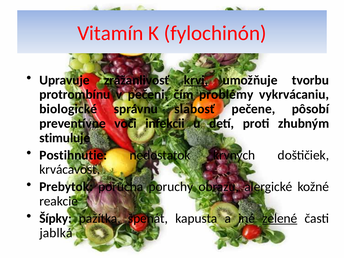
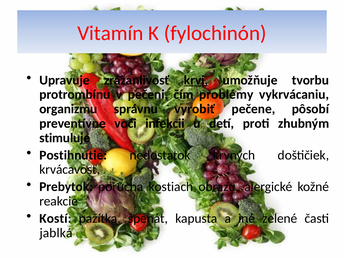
biologické: biologické -> organizmu (68, 109)
slabosť: slabosť -> vyrobiť (195, 109)
poruchy: poruchy -> kostiach (171, 187)
Šípky: Šípky -> Kostí (55, 218)
zelené underline: present -> none (280, 218)
